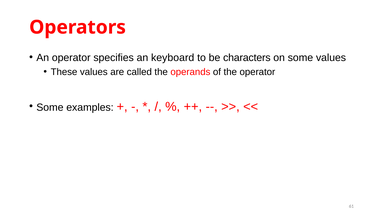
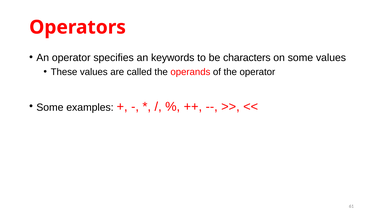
keyboard: keyboard -> keywords (173, 57)
